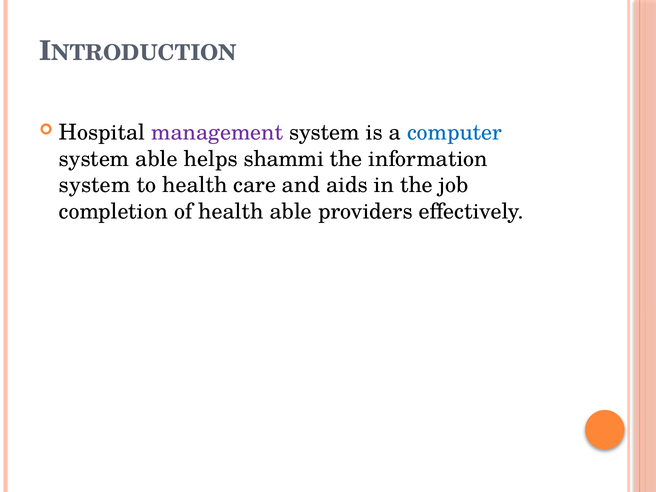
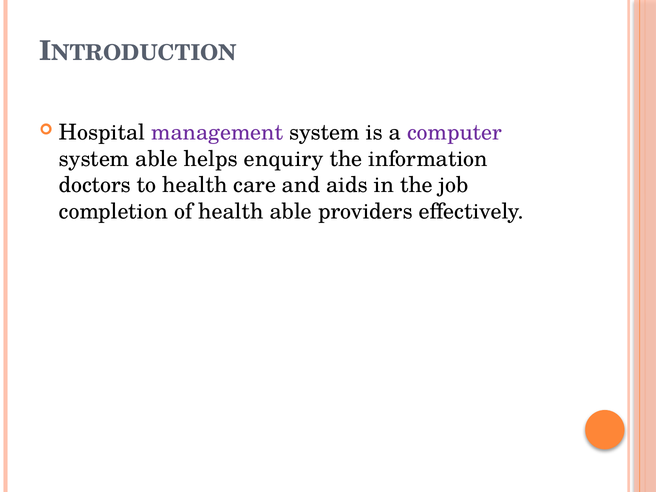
computer colour: blue -> purple (454, 133)
shammi: shammi -> enquiry (284, 159)
system: system -> doctors (95, 185)
